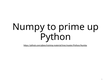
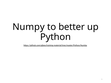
prime: prime -> better (72, 27)
